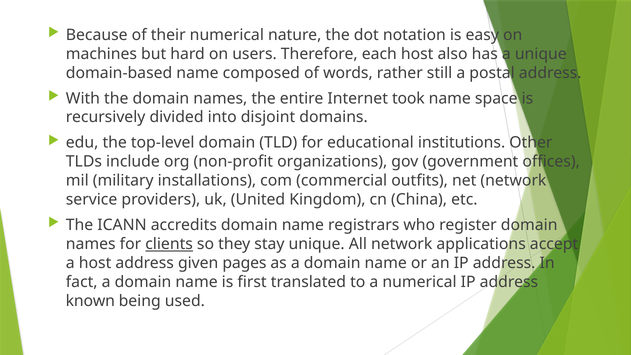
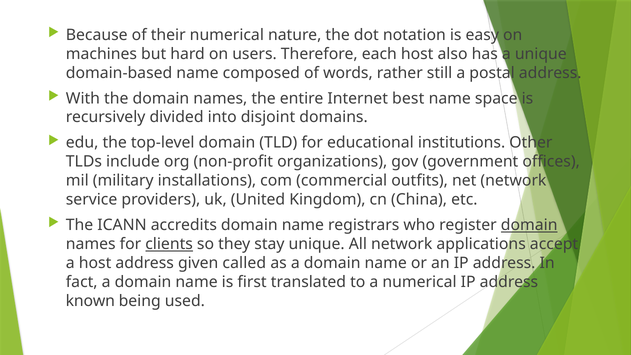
took: took -> best (408, 98)
domain underline: none -> present (529, 225)
pages: pages -> called (244, 263)
